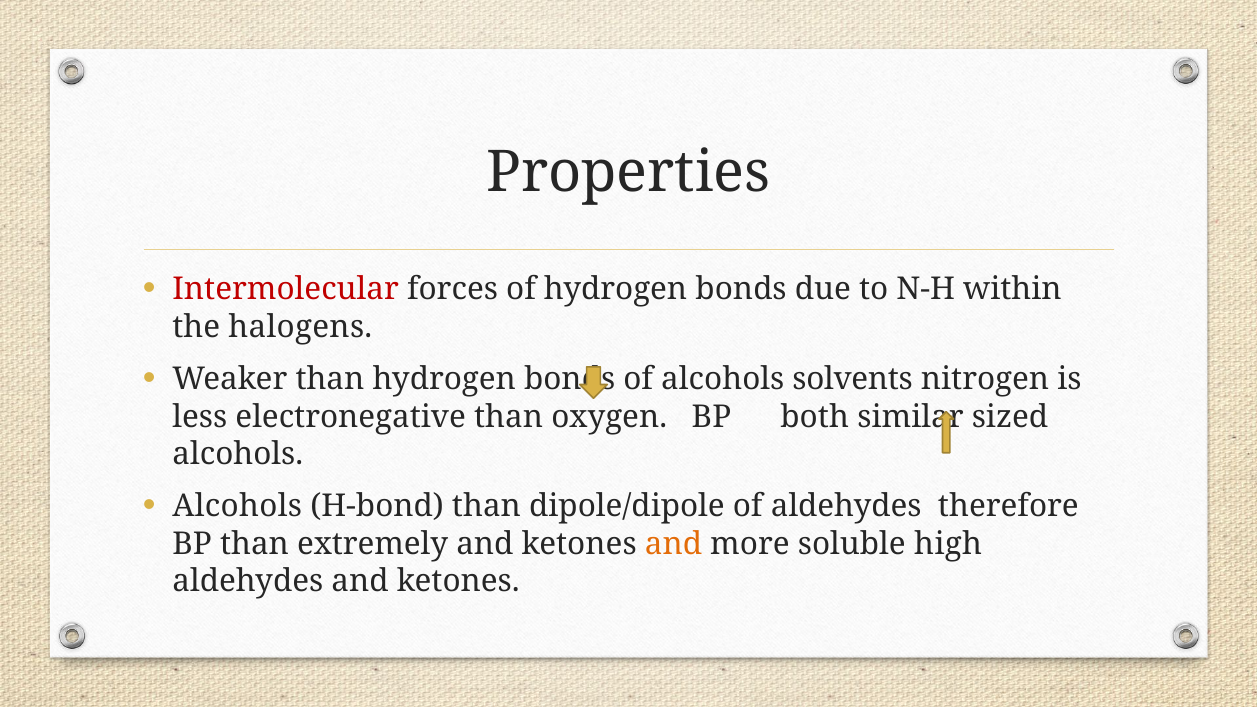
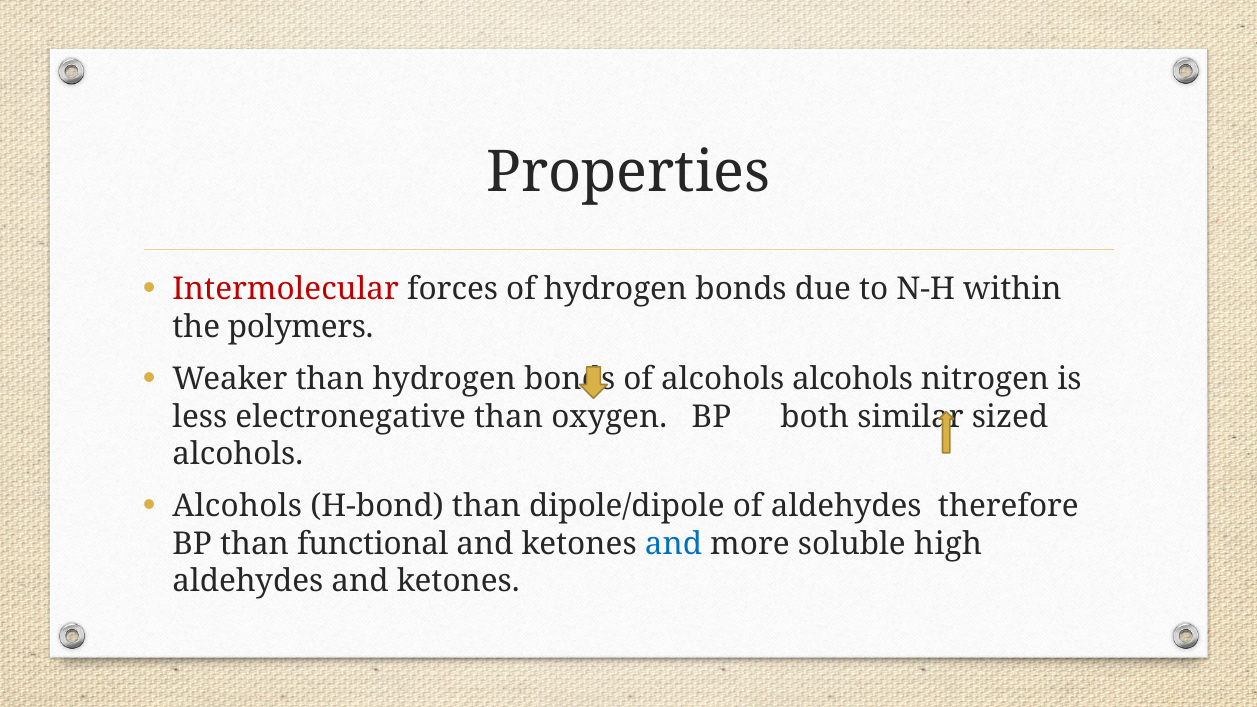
halogens: halogens -> polymers (301, 327)
alcohols solvents: solvents -> alcohols (853, 379)
extremely: extremely -> functional (373, 544)
and colour: orange -> blue (673, 544)
